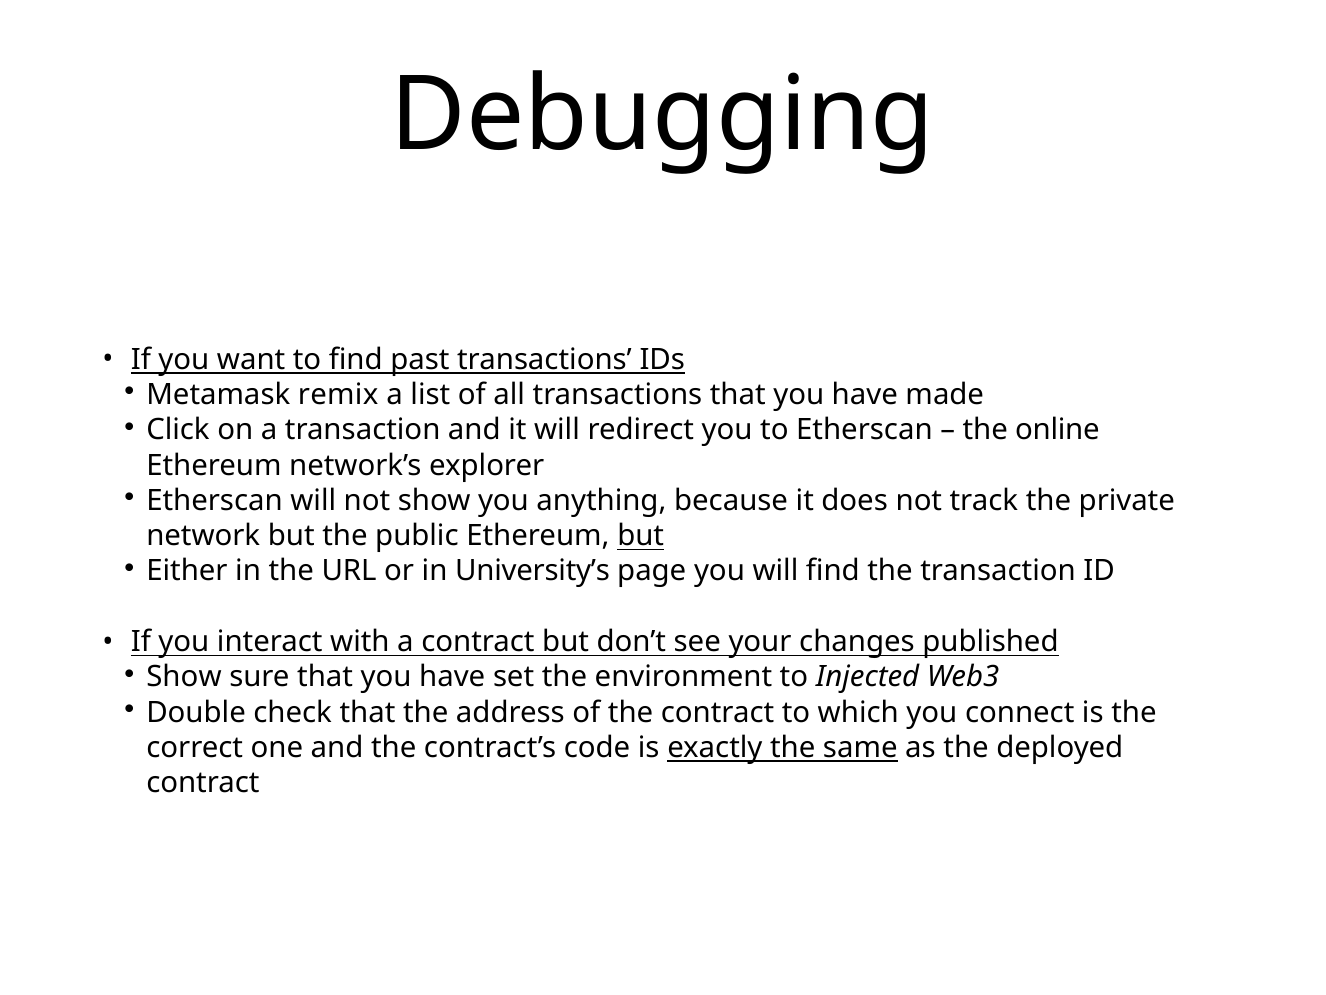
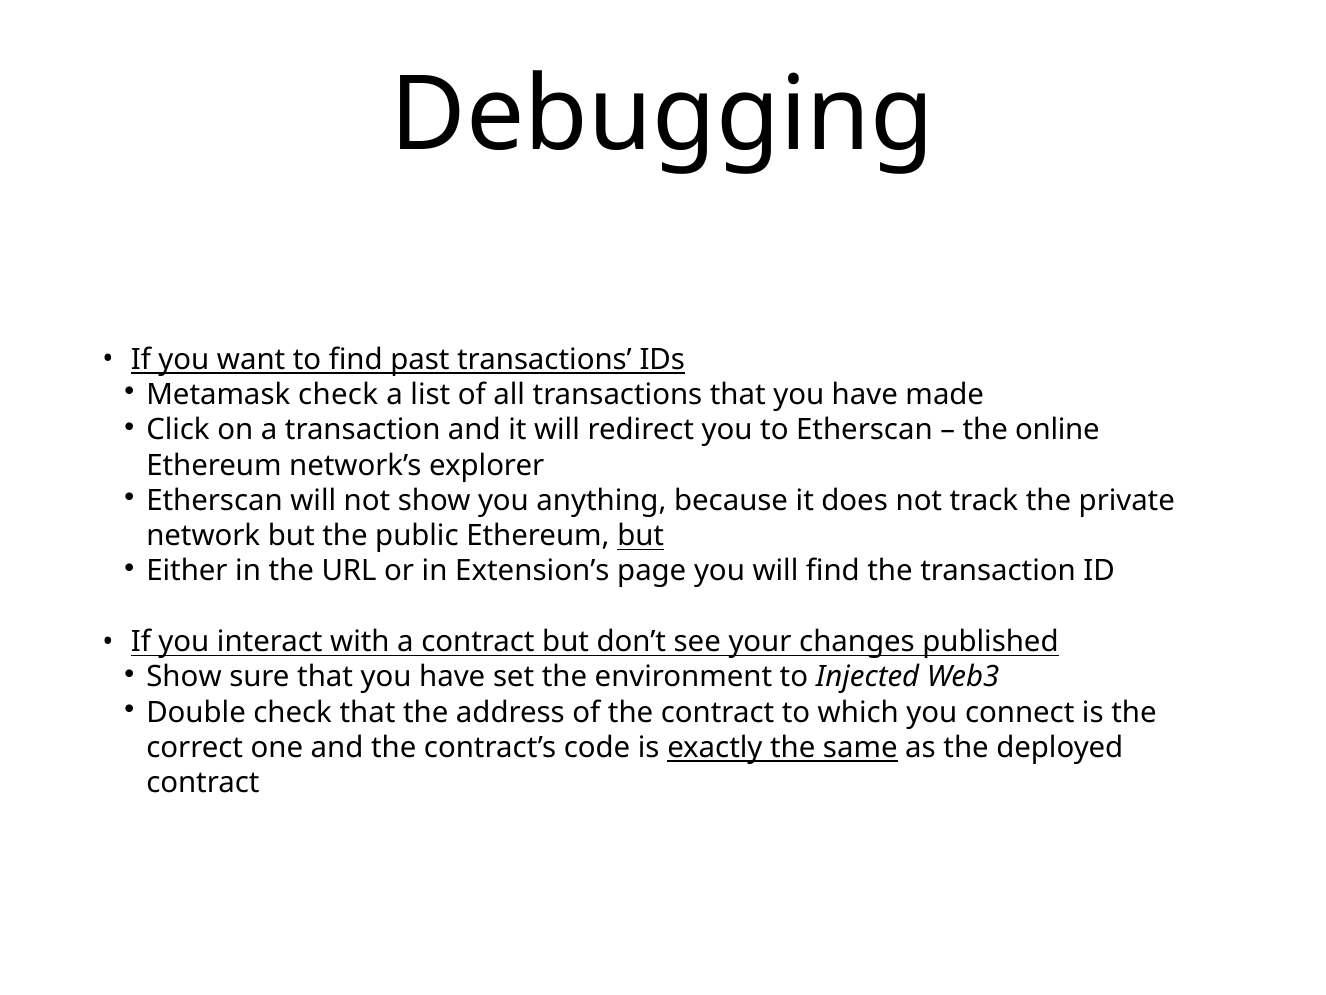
Metamask remix: remix -> check (338, 395)
University’s: University’s -> Extension’s (532, 571)
